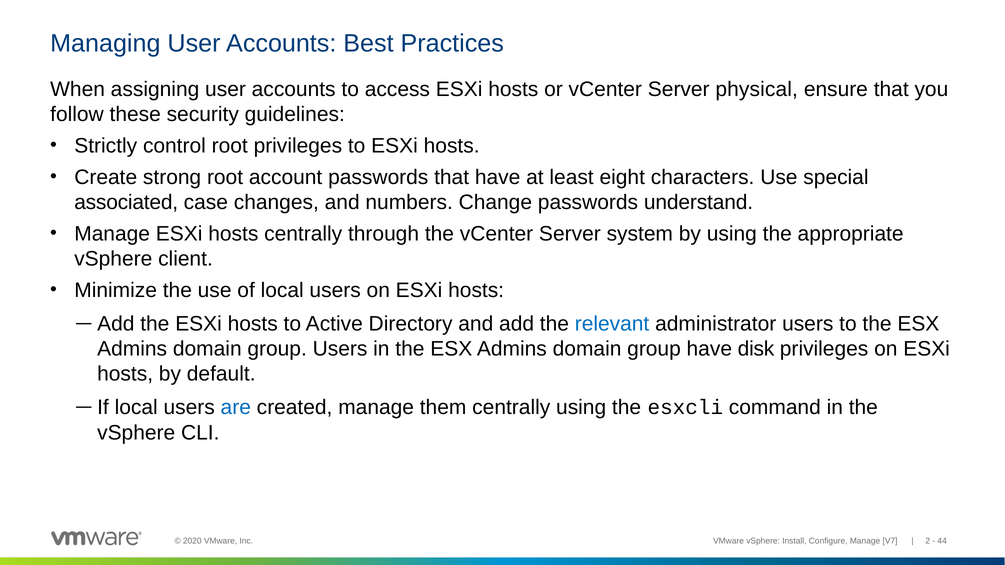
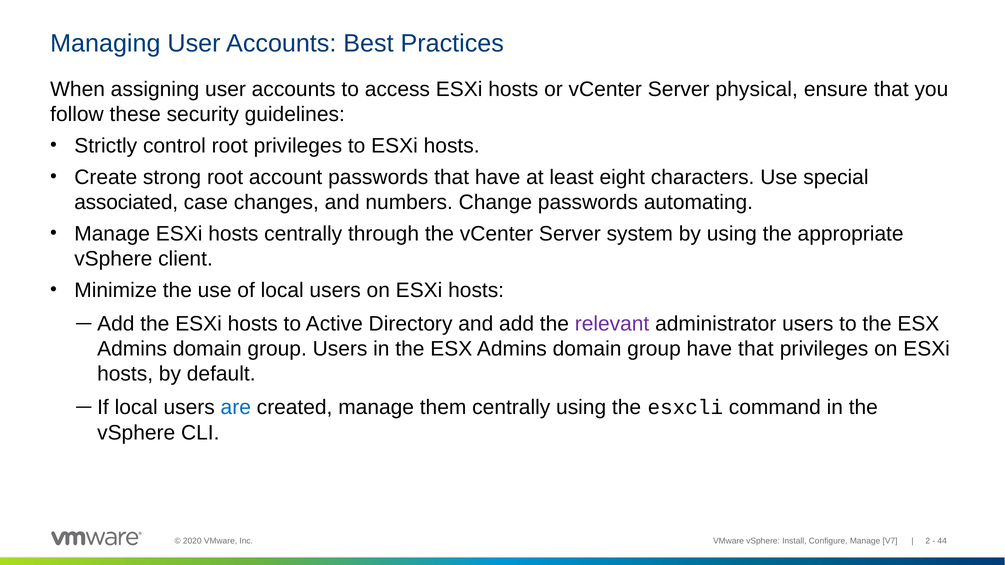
understand: understand -> automating (698, 203)
relevant colour: blue -> purple (612, 324)
have disk: disk -> that (756, 349)
